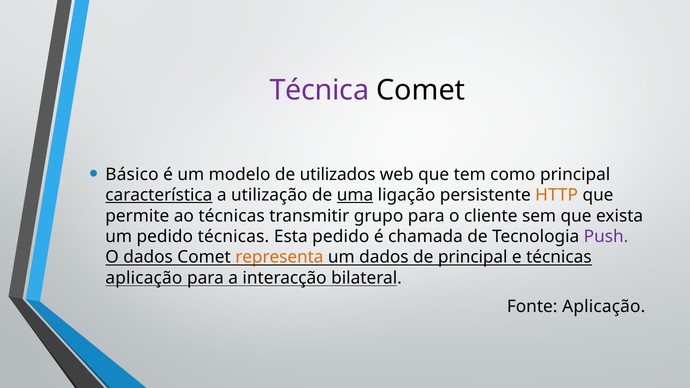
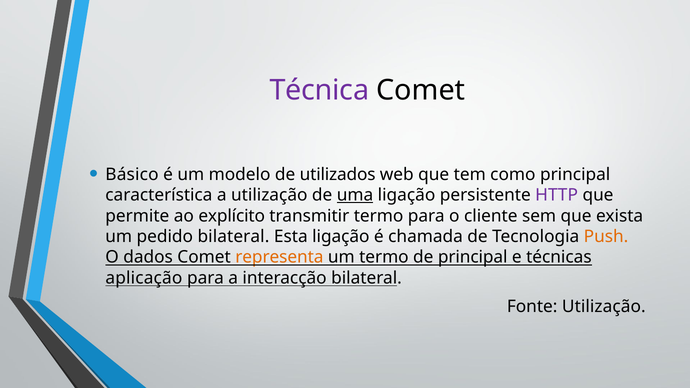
característica underline: present -> none (159, 195)
HTTP colour: orange -> purple (557, 195)
ao técnicas: técnicas -> explícito (232, 216)
transmitir grupo: grupo -> termo (379, 216)
pedido técnicas: técnicas -> bilateral (233, 237)
Esta pedido: pedido -> ligação (341, 237)
Push colour: purple -> orange (606, 237)
um dados: dados -> termo (384, 257)
Fonte Aplicação: Aplicação -> Utilização (604, 307)
